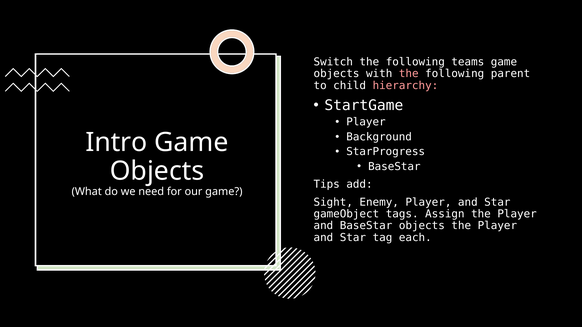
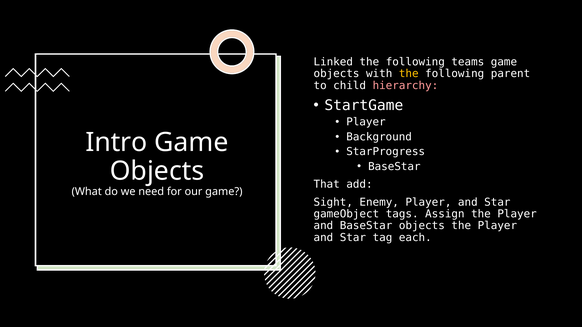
Switch: Switch -> Linked (333, 62)
the colour: pink -> yellow (409, 74)
Tips: Tips -> That (327, 184)
